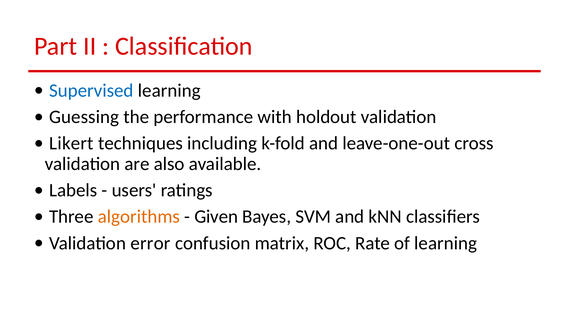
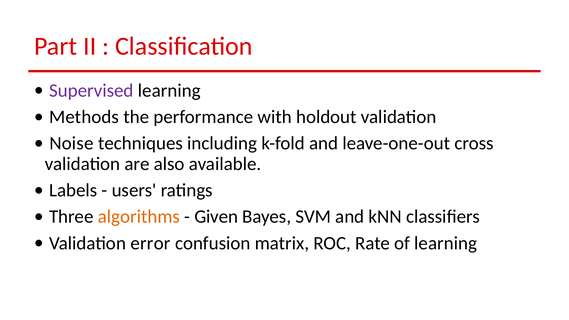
Supervised colour: blue -> purple (91, 91)
Guessing: Guessing -> Methods (84, 117)
Likert: Likert -> Noise (71, 143)
